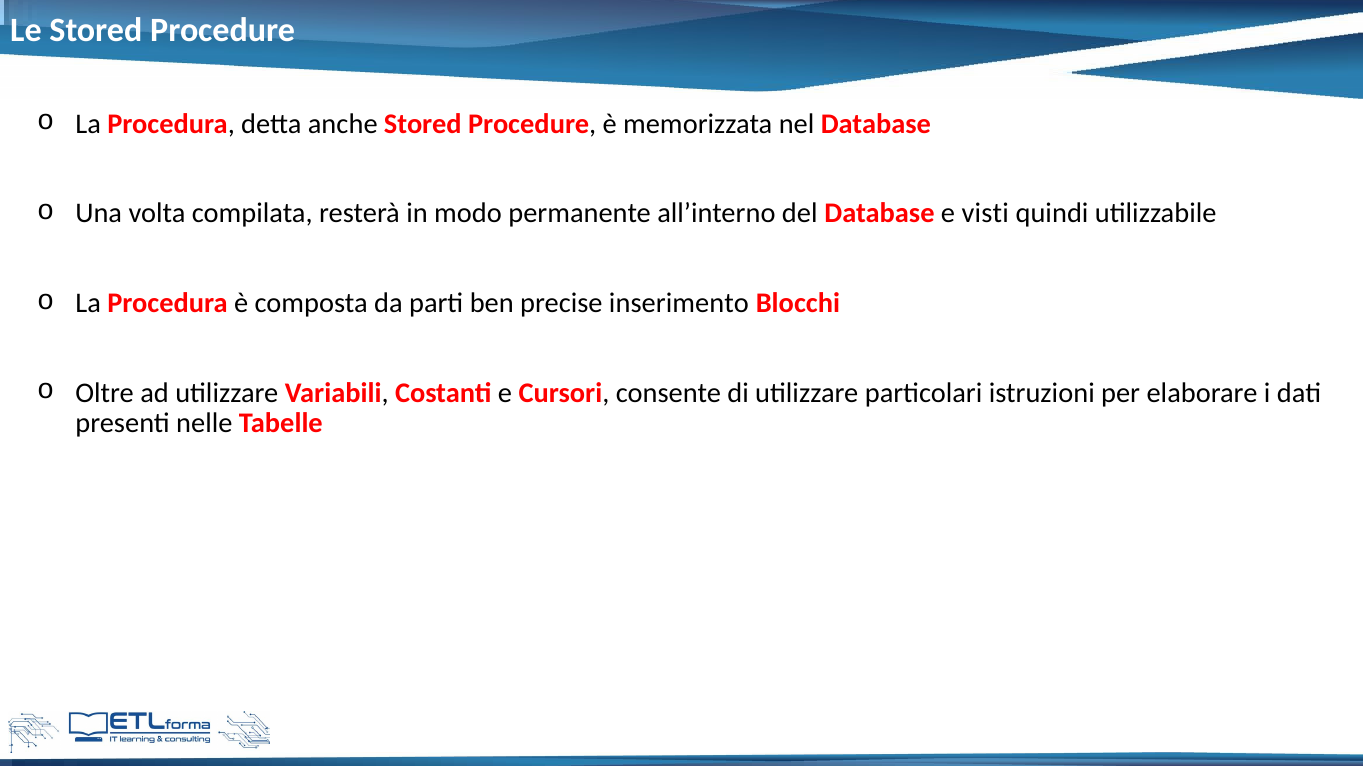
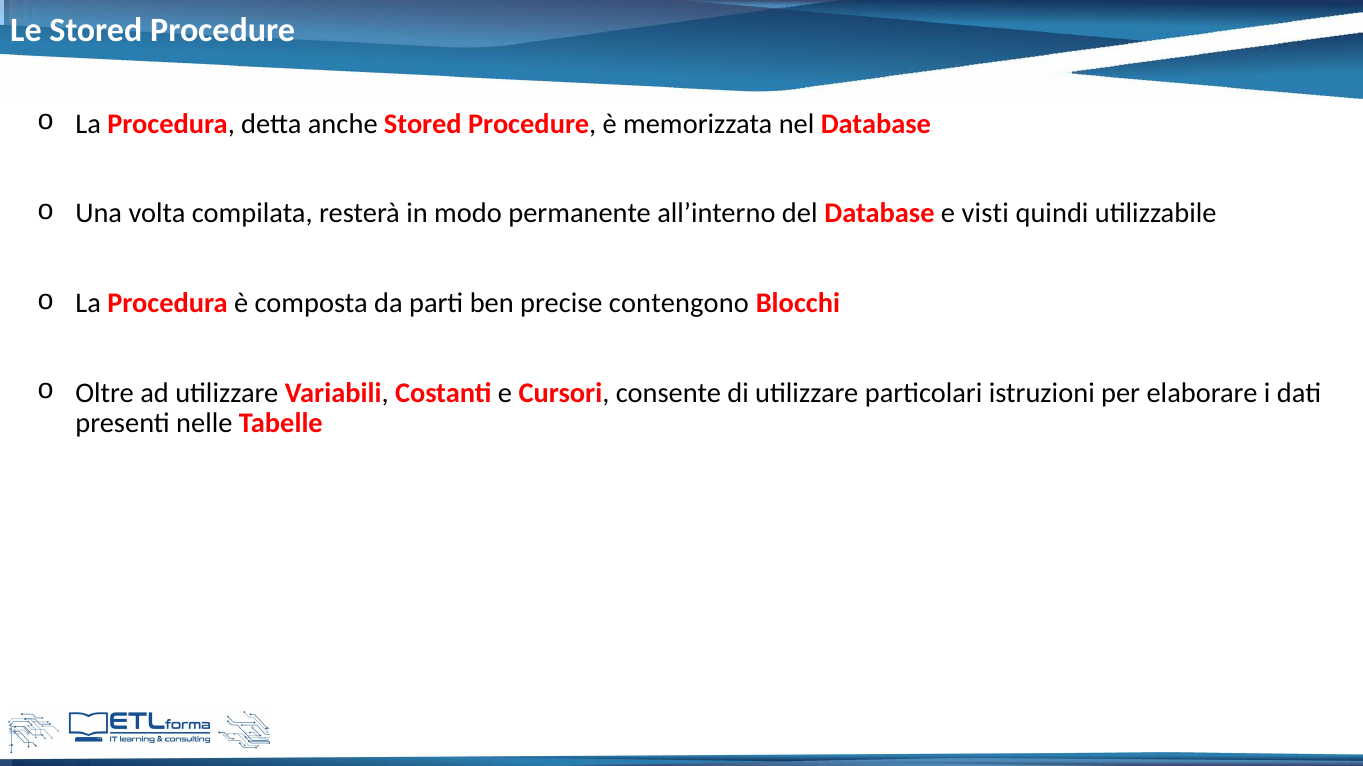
inserimento: inserimento -> contengono (679, 303)
